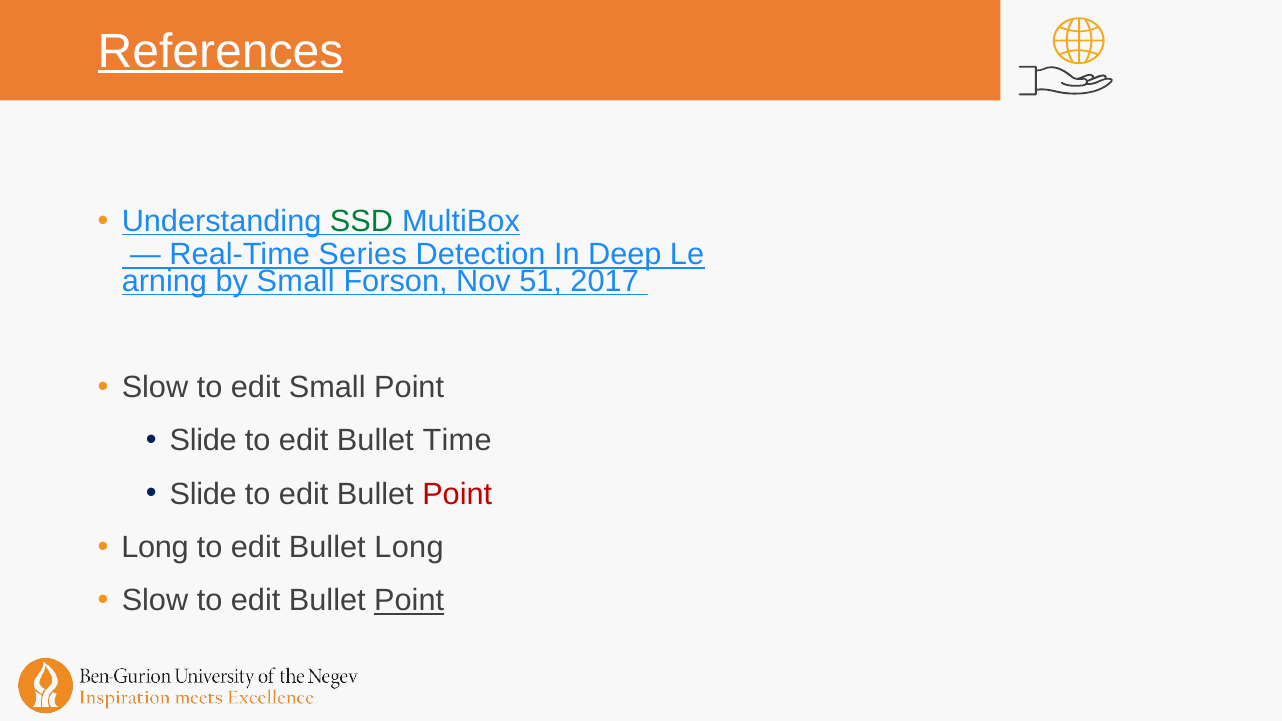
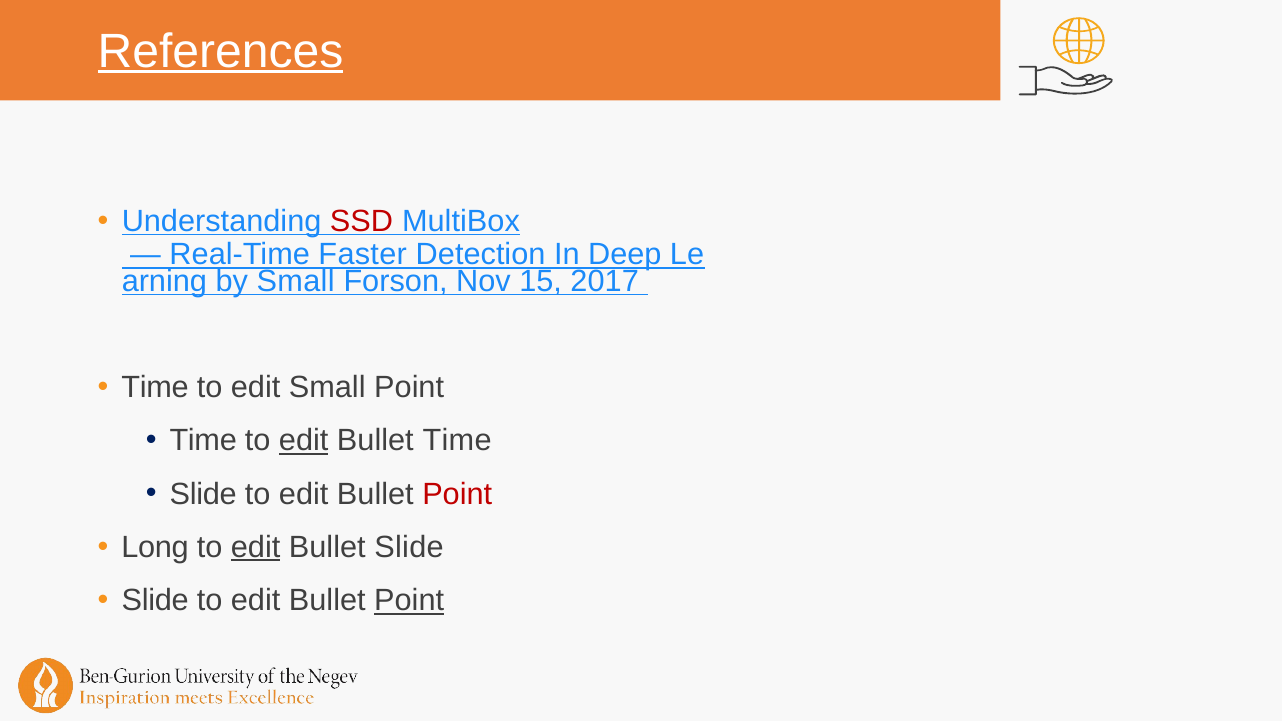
SSD colour: green -> red (362, 221)
Series: Series -> Faster (363, 254)
51: 51 -> 15 (541, 281)
Slow: Slow -> Time (155, 387)
Slide: Slide -> Time (203, 441)
edit underline: none -> present (304, 441)
edit underline: none -> present (256, 547)
Bullet Long: Long -> Slide (409, 547)
Slow: Slow -> Slide (155, 600)
